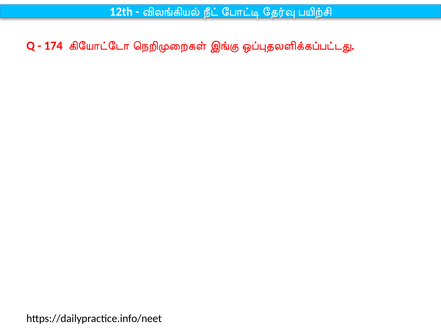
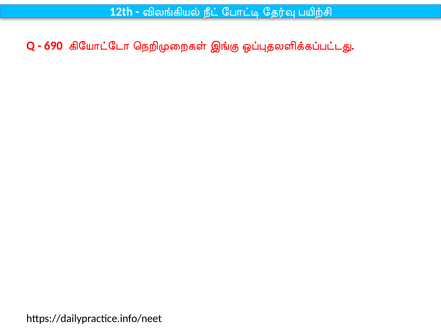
174: 174 -> 690 (53, 46)
